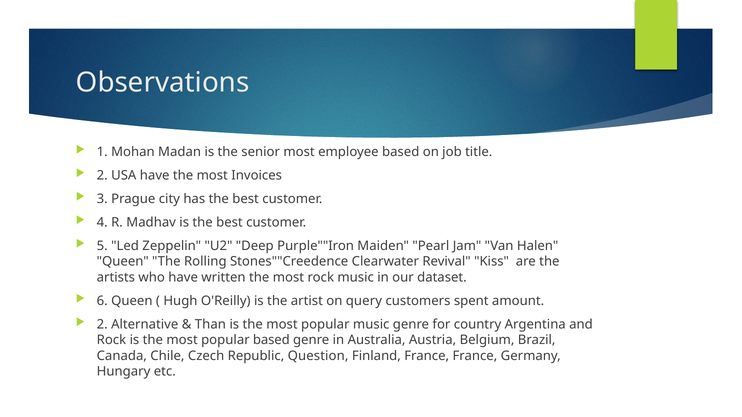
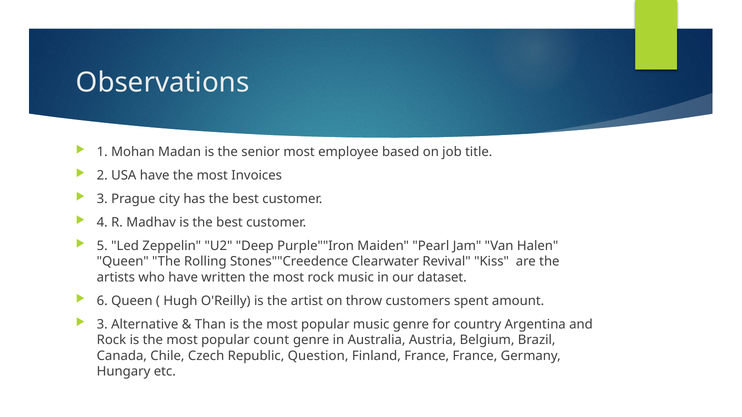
query: query -> throw (364, 301)
2: 2 -> 3 (102, 325)
popular based: based -> count (271, 340)
